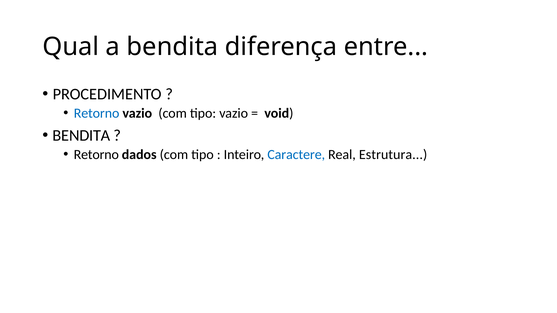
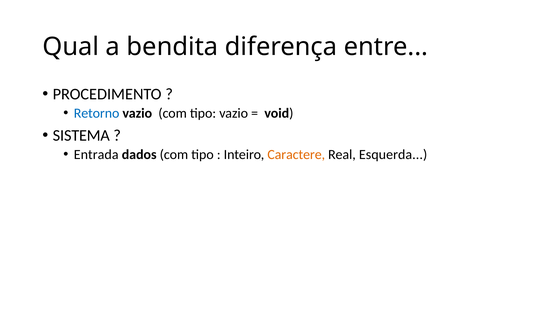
BENDITA: BENDITA -> SISTEMA (81, 135)
Retorno: Retorno -> Entrada (96, 155)
Caractere colour: blue -> orange (296, 155)
Estrutura: Estrutura -> Esquerda (393, 155)
